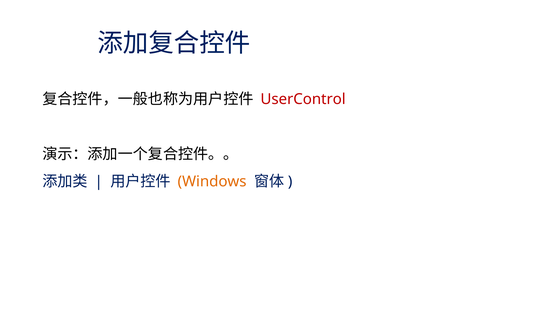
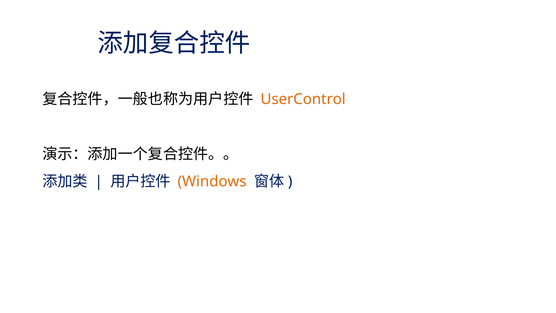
UserControl colour: red -> orange (303, 99)
